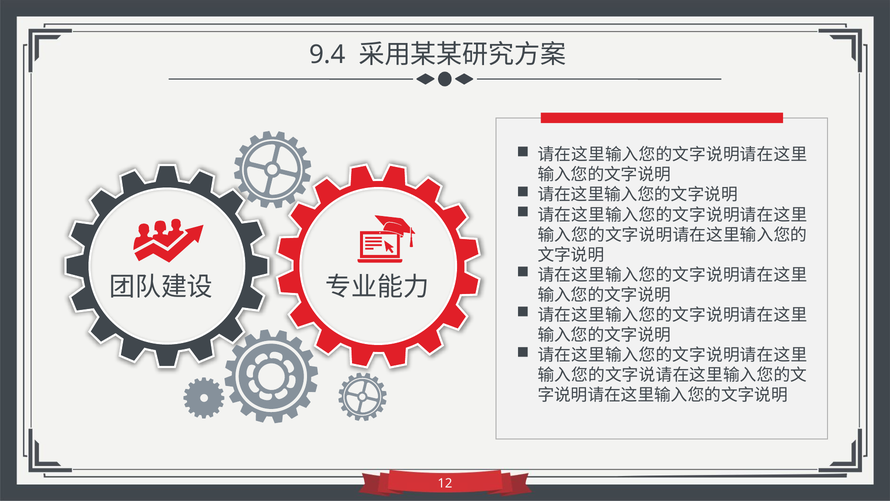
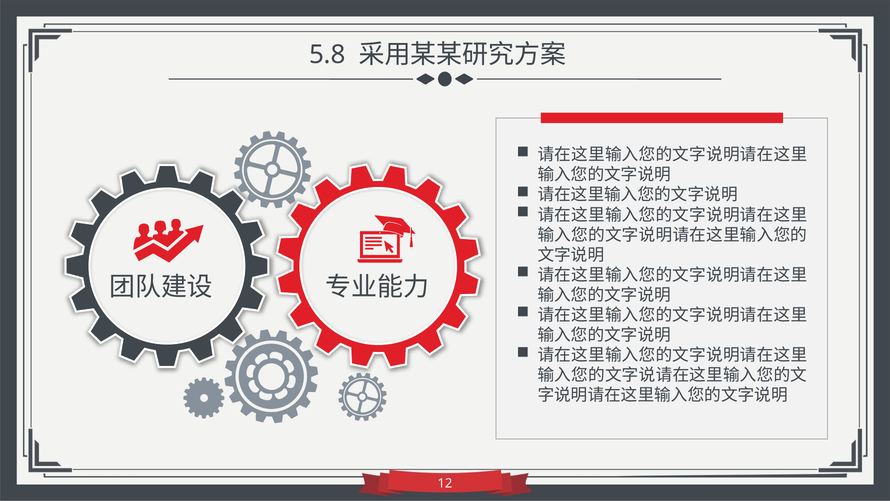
9.4: 9.4 -> 5.8 (327, 54)
